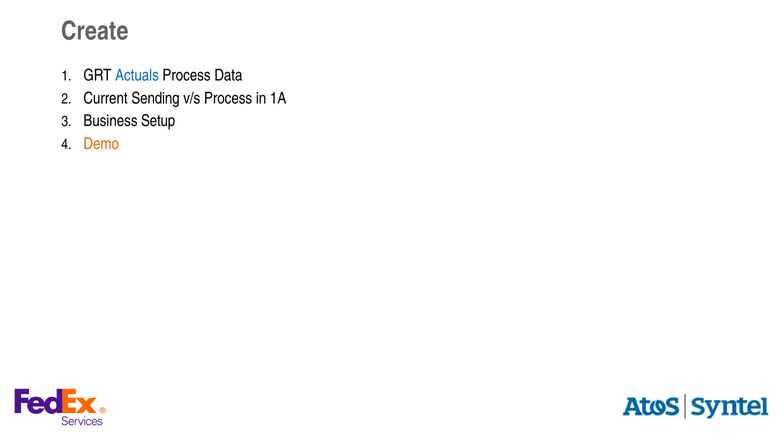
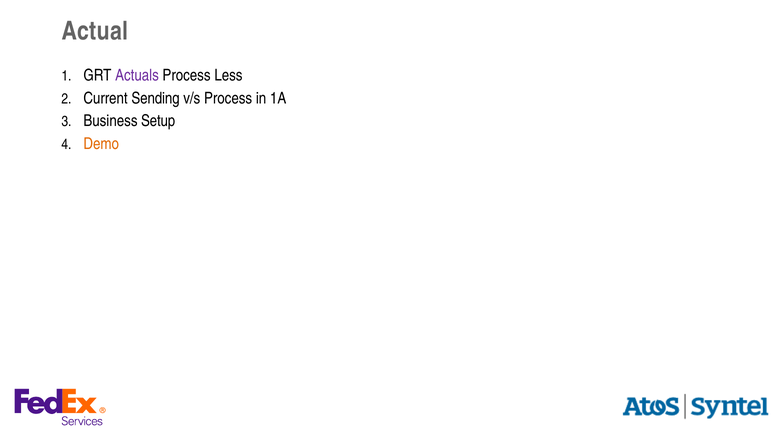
Create: Create -> Actual (95, 31)
Actuals colour: blue -> purple (137, 76)
Data: Data -> Less (228, 76)
